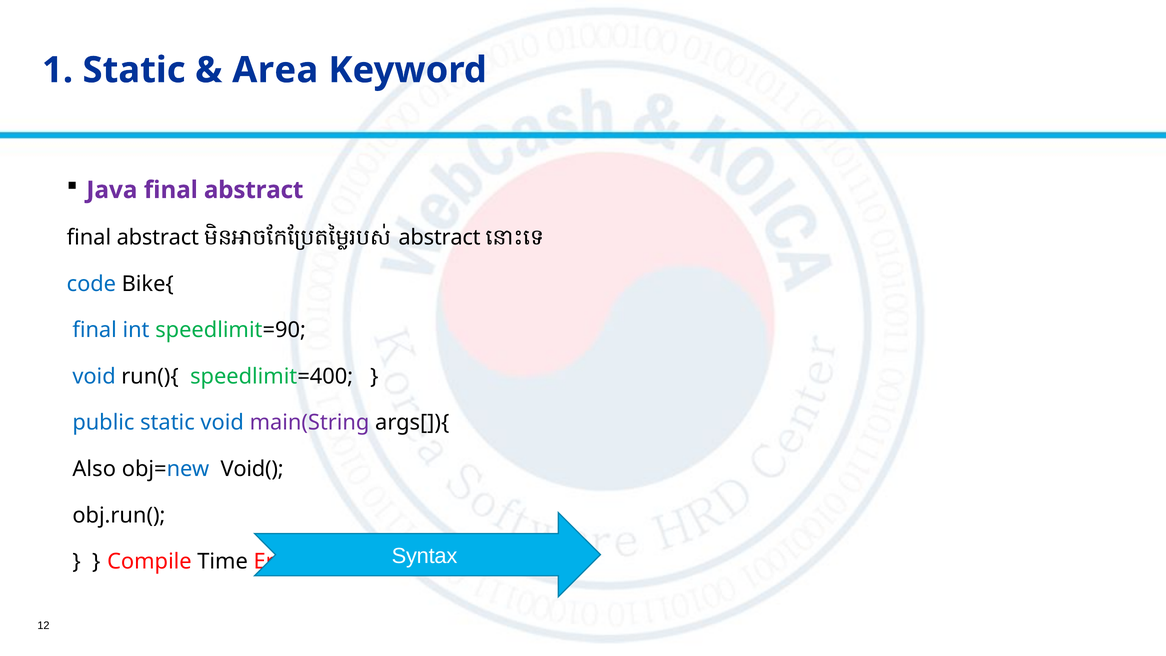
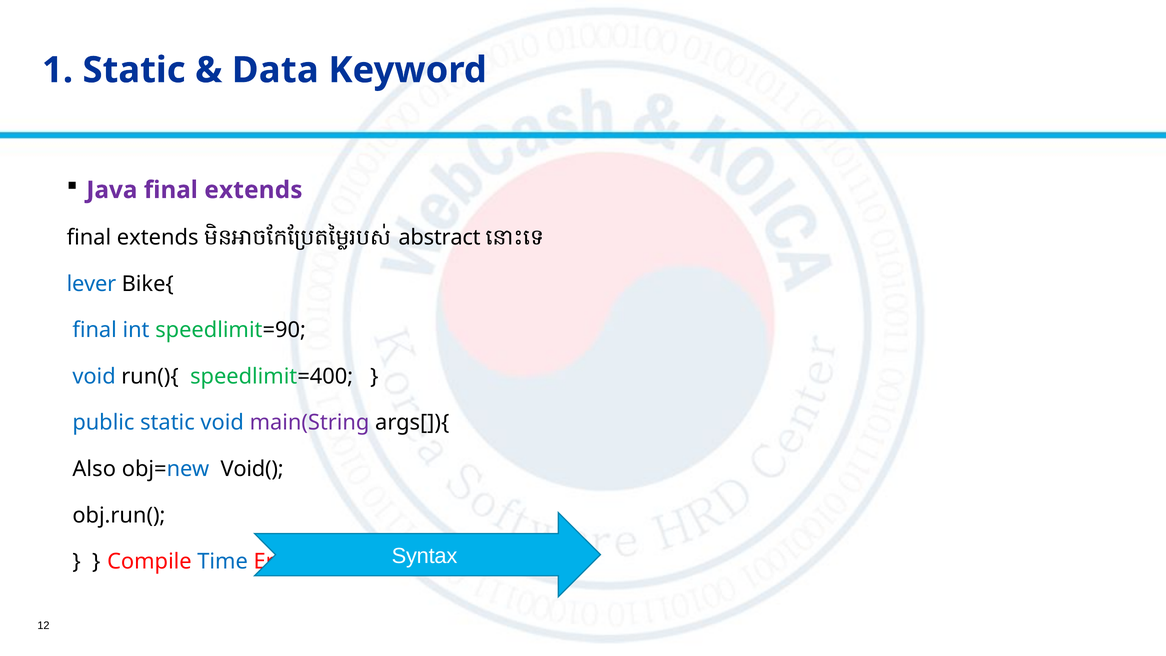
Area: Area -> Data (275, 70)
Java final abstract: abstract -> extends (253, 190)
abstract: abstract -> extends (158, 238)
code: code -> lever (91, 284)
Time colour: black -> blue (223, 562)
